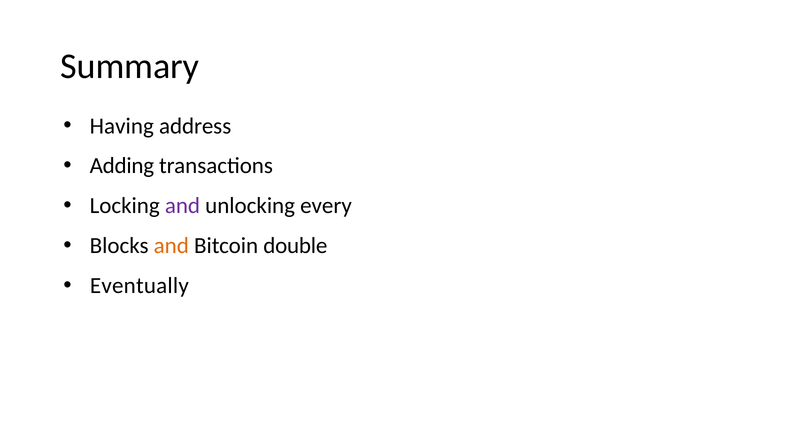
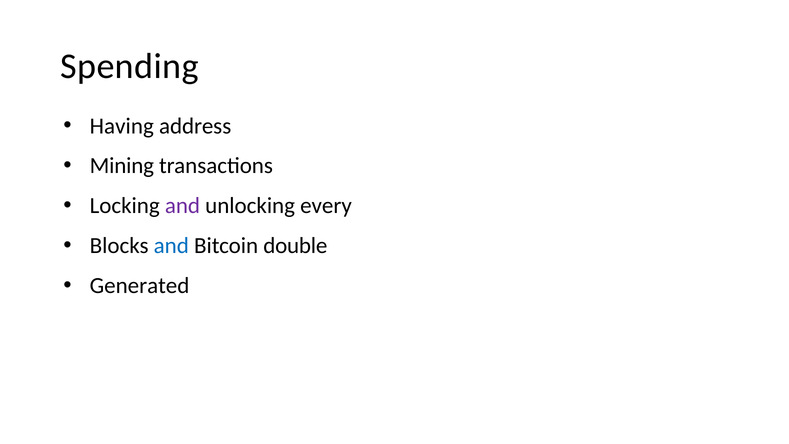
Summary: Summary -> Spending (130, 66)
Adding: Adding -> Mining (122, 166)
and colour: orange -> blue (171, 246)
Eventually: Eventually -> Generated (140, 286)
